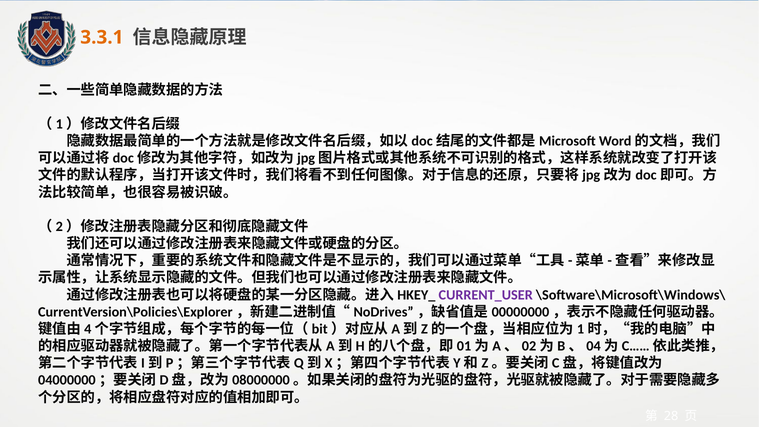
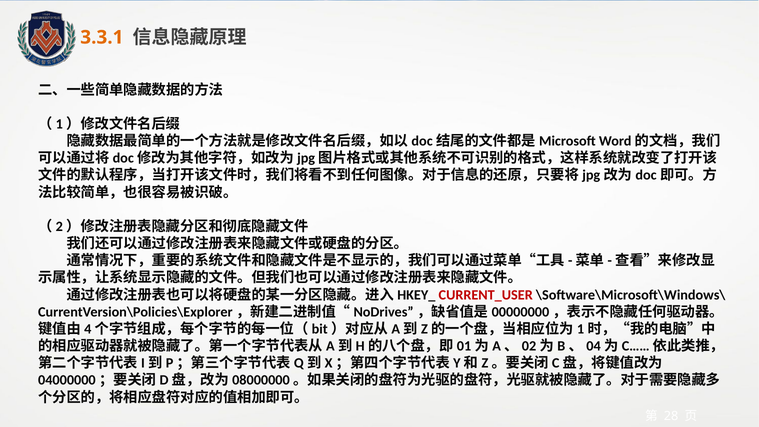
CURRENT_USER colour: purple -> red (486, 295)
